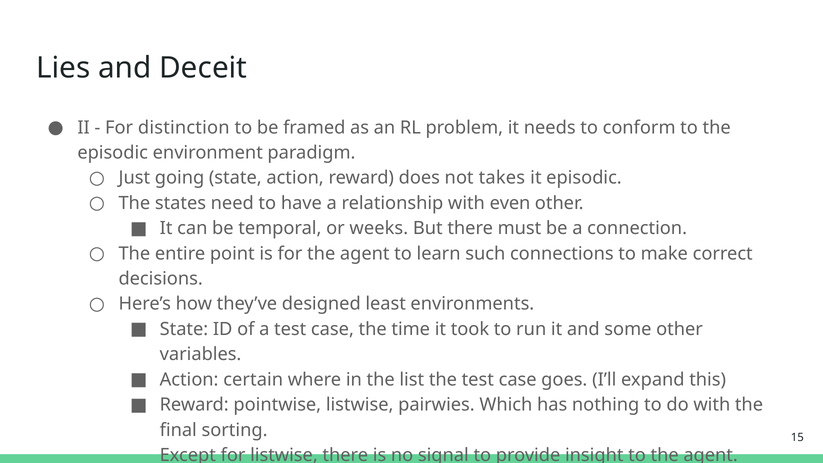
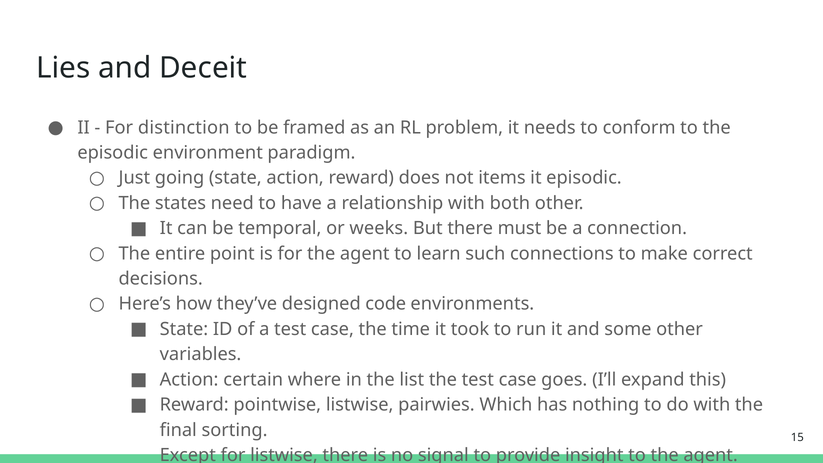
takes: takes -> items (502, 178)
even: even -> both (510, 203)
least: least -> code (386, 304)
